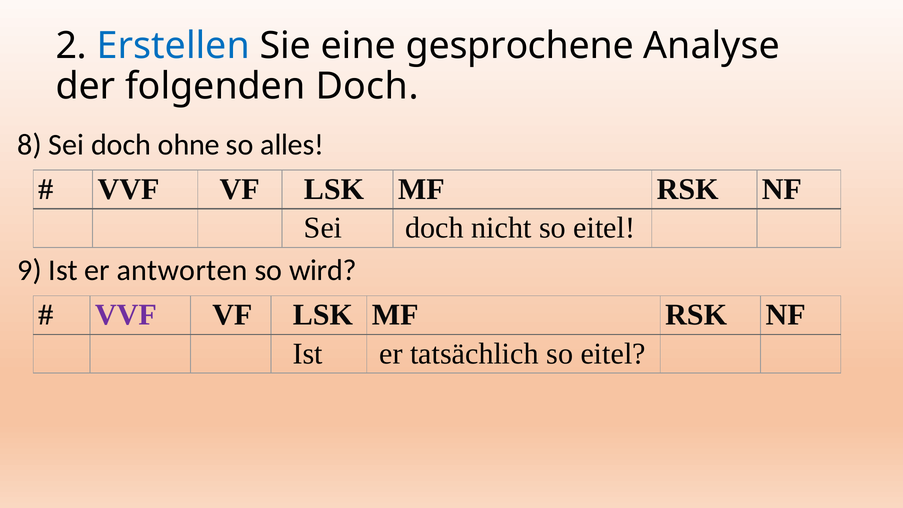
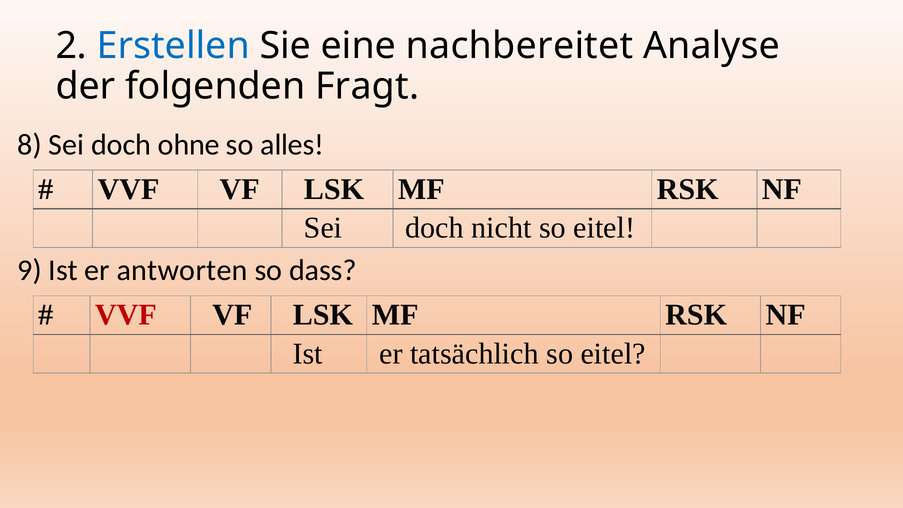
gesprochene: gesprochene -> nachbereitet (520, 46)
folgenden Doch: Doch -> Fragt (367, 86)
wird: wird -> dass (323, 270)
VVF colour: purple -> red (126, 315)
